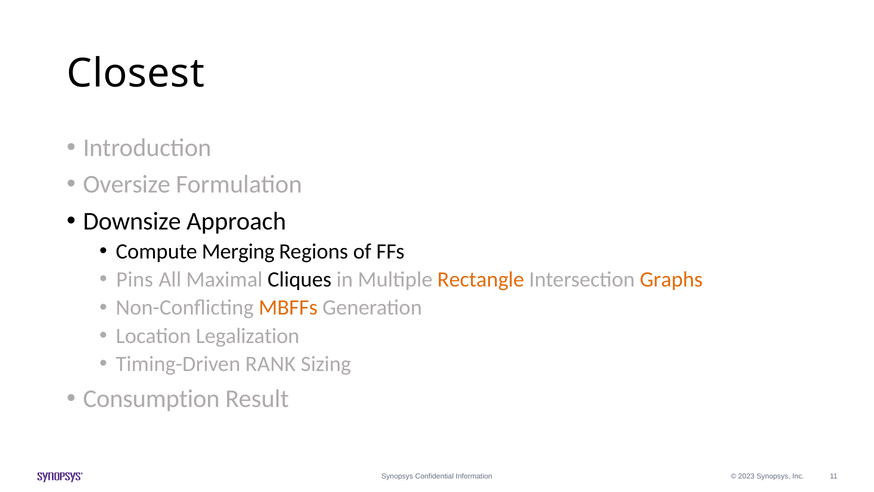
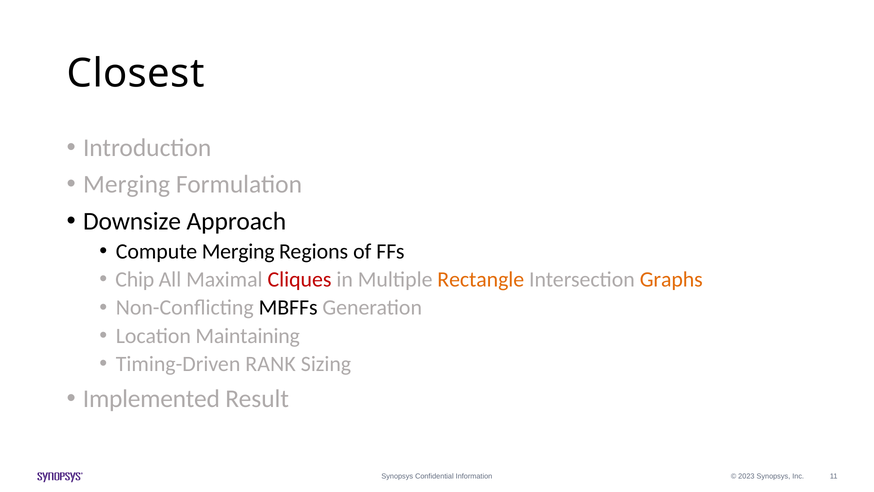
Oversize: Oversize -> Merging (127, 184)
Pins: Pins -> Chip (135, 279)
Cliques colour: black -> red (300, 279)
MBFFs colour: orange -> black (288, 307)
Legalization: Legalization -> Maintaining (248, 336)
Consumption: Consumption -> Implemented (151, 398)
